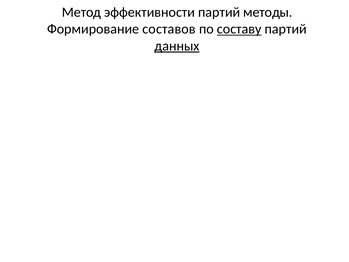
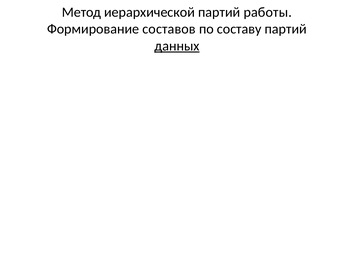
эффективности: эффективности -> иерархической (150, 12)
методы: методы -> работы (268, 12)
составу underline: present -> none (239, 29)
